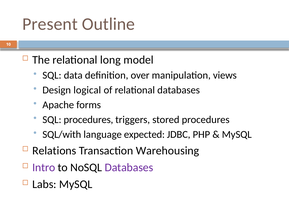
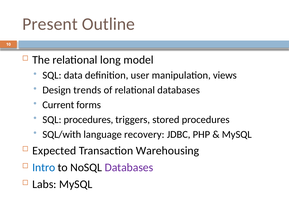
over: over -> user (140, 75)
logical: logical -> trends (87, 90)
Apache: Apache -> Current (58, 105)
expected: expected -> recovery (144, 134)
Relations: Relations -> Expected (54, 150)
Intro colour: purple -> blue (44, 167)
